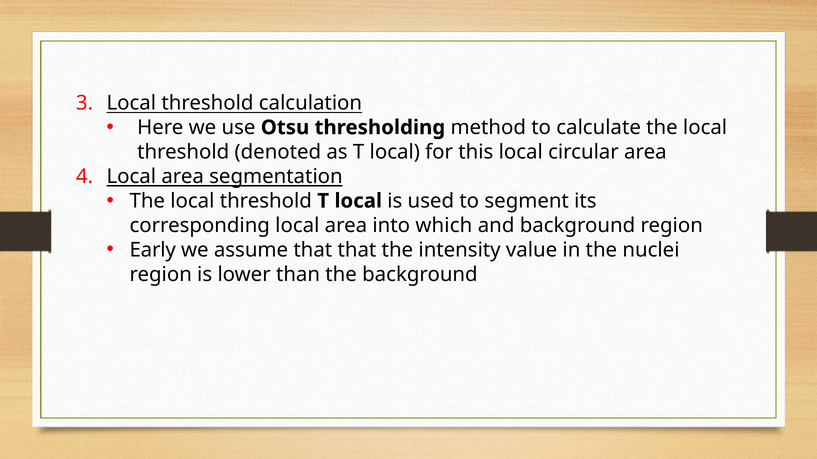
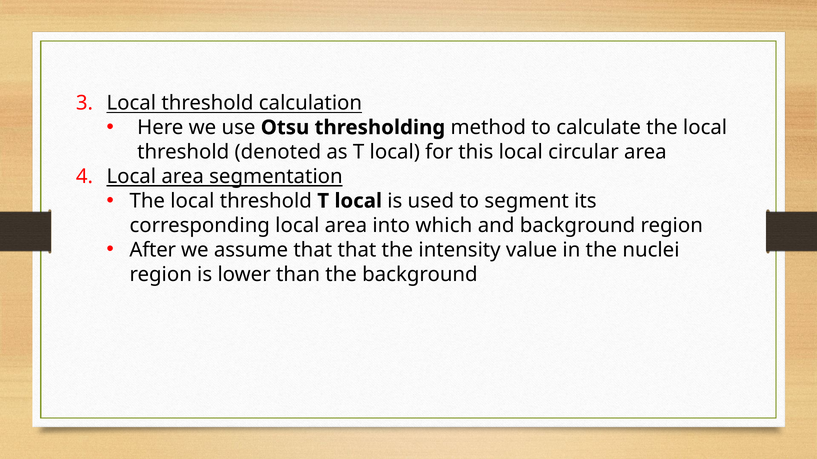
Early: Early -> After (153, 250)
